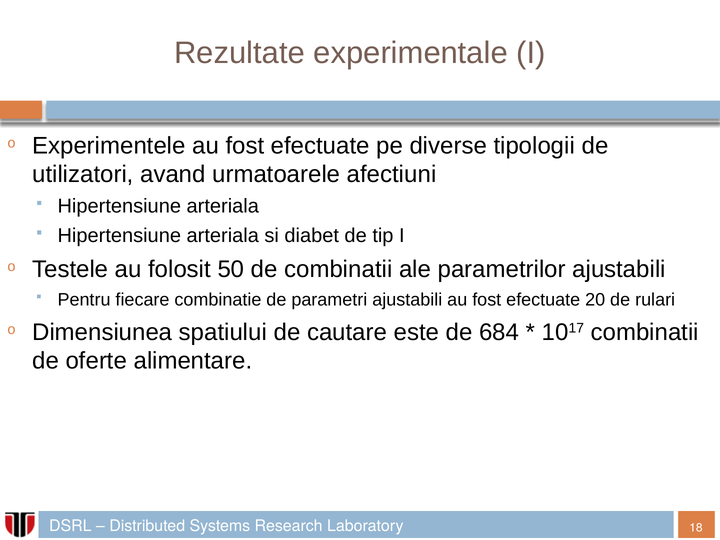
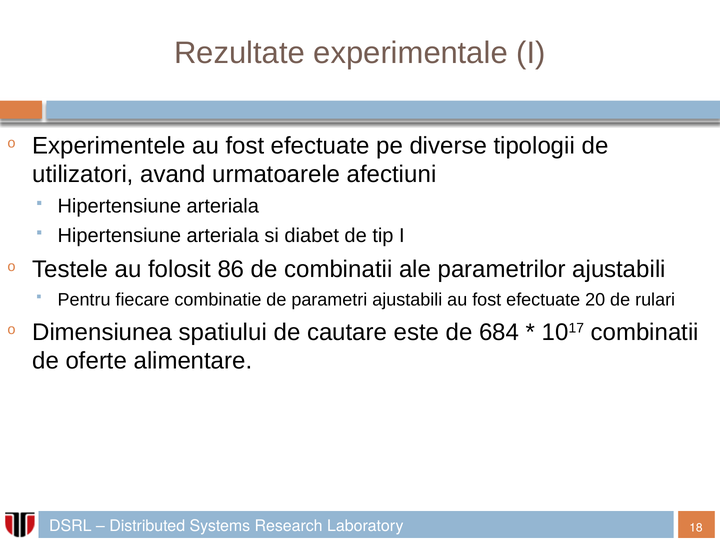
50: 50 -> 86 (231, 269)
